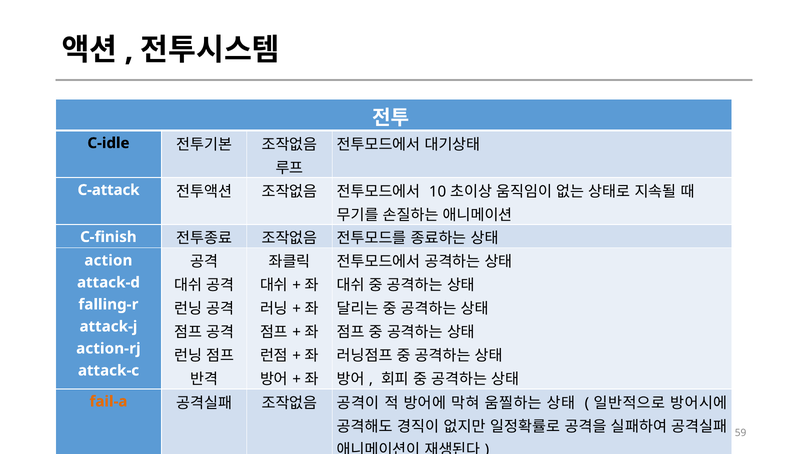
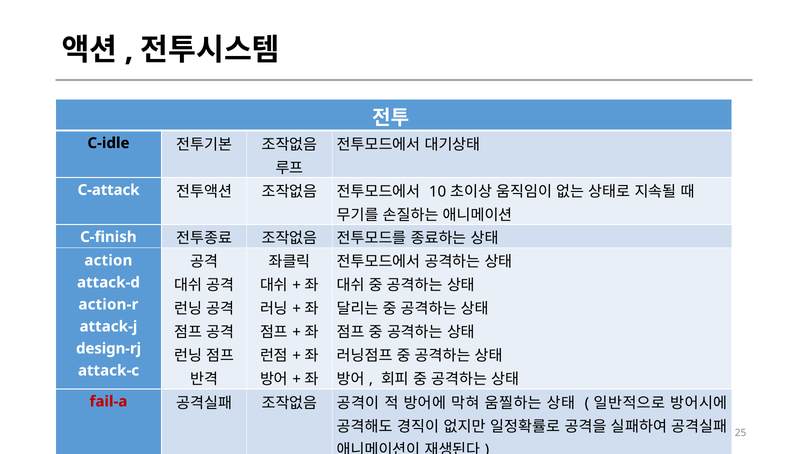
falling-r: falling-r -> action-r (108, 305)
action-rj: action-rj -> design-rj (109, 349)
fail-a colour: orange -> red (108, 402)
59: 59 -> 25 (741, 433)
